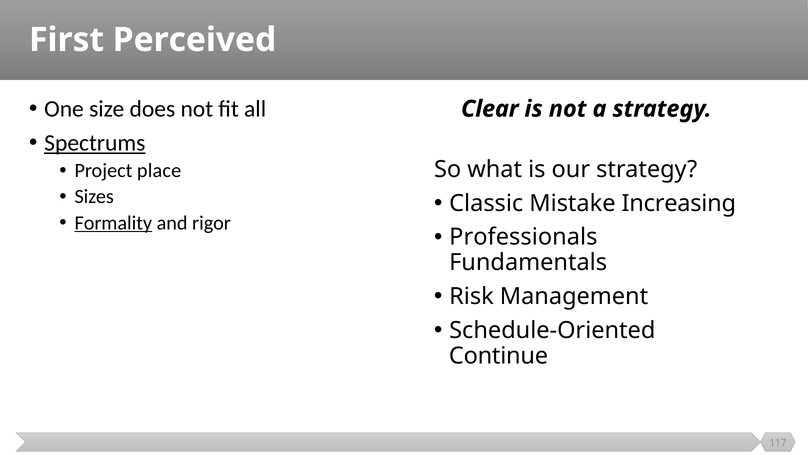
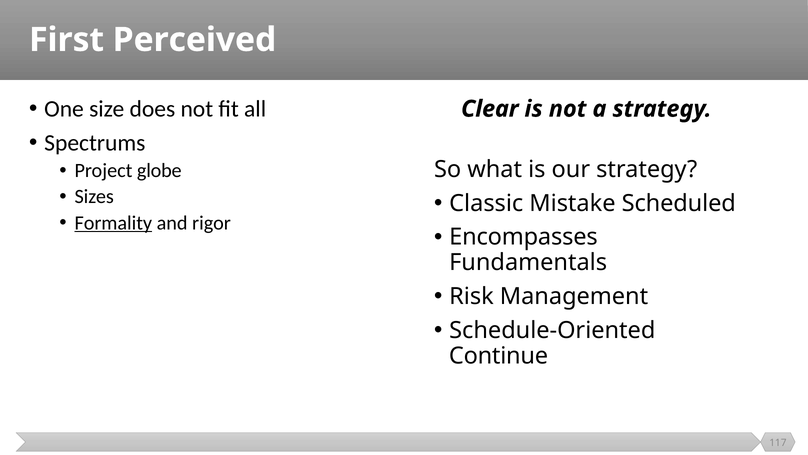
Spectrums underline: present -> none (95, 143)
place: place -> globe (159, 171)
Increasing: Increasing -> Scheduled (679, 203)
Professionals: Professionals -> Encompasses (523, 237)
